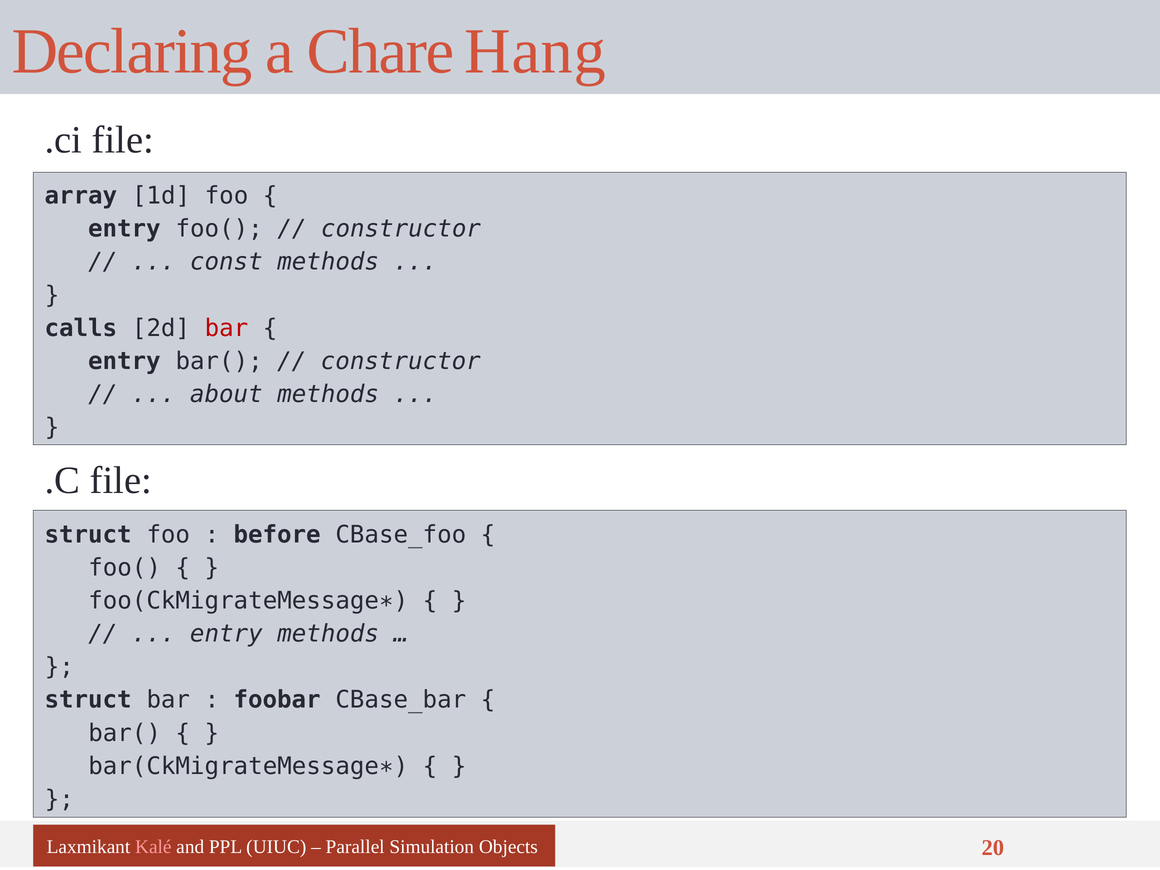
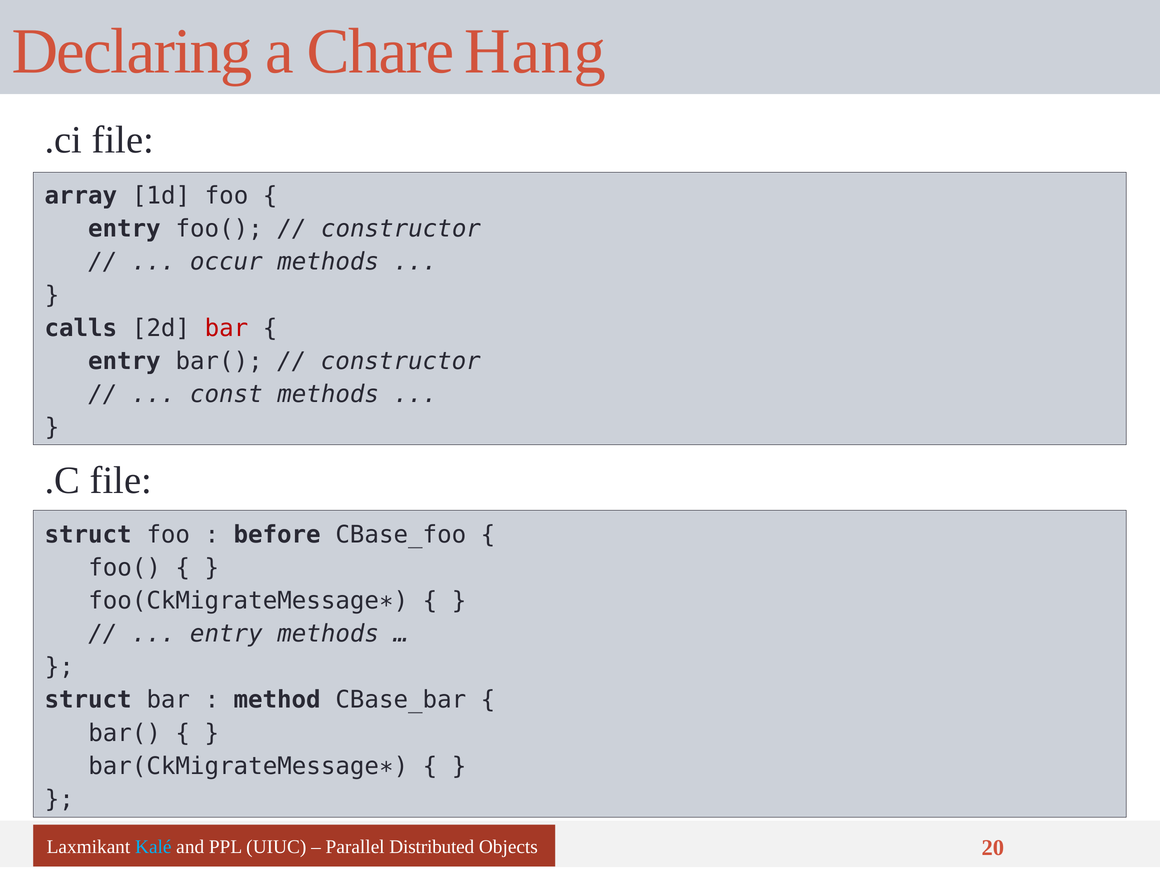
const: const -> occur (226, 262)
about: about -> const (226, 394)
foobar: foobar -> method (277, 700)
Kalé colour: pink -> light blue (153, 847)
Simulation: Simulation -> Distributed (432, 847)
